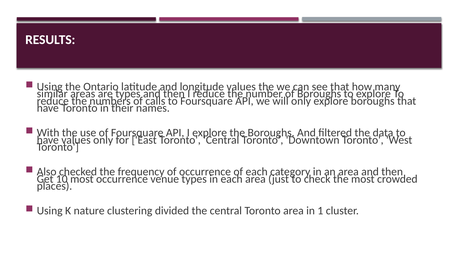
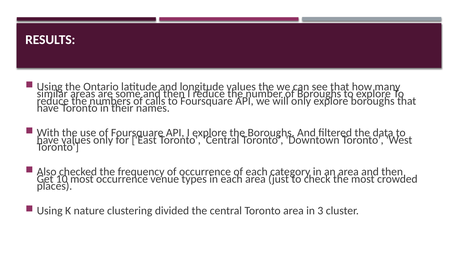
types: types -> some (128, 94)
1: 1 -> 3 (320, 210)
